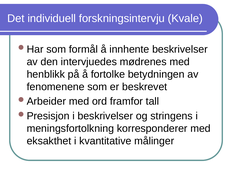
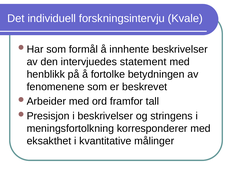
mødrenes: mødrenes -> statement (143, 62)
